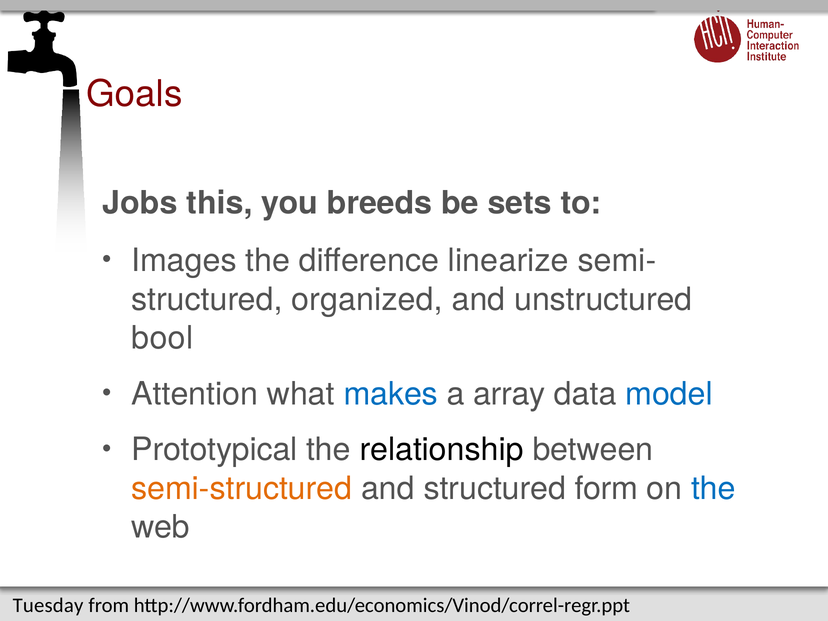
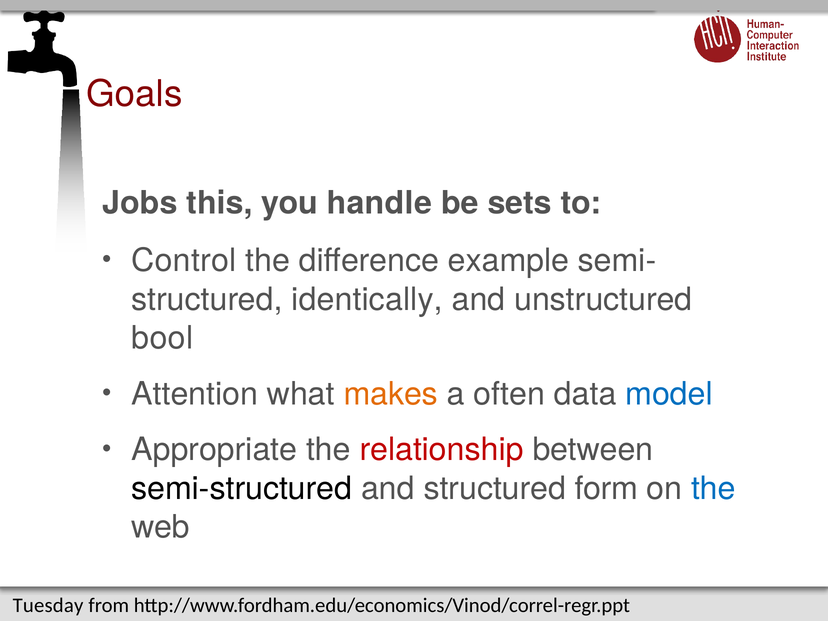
breeds: breeds -> handle (379, 203)
Images: Images -> Control (184, 261)
linearize: linearize -> example (508, 261)
organized: organized -> identically (367, 299)
makes colour: blue -> orange (391, 394)
array: array -> often (509, 394)
Prototypical: Prototypical -> Appropriate (214, 450)
relationship colour: black -> red (442, 450)
semi-structured colour: orange -> black (242, 489)
